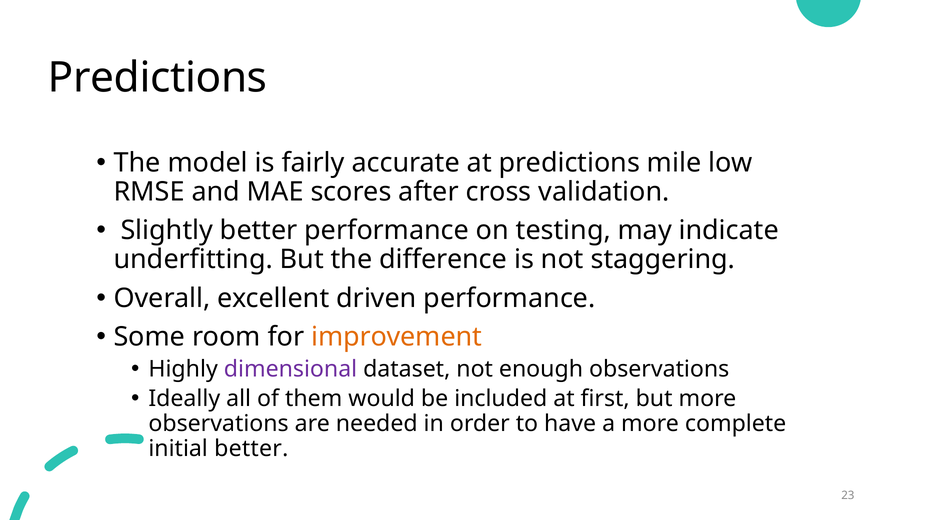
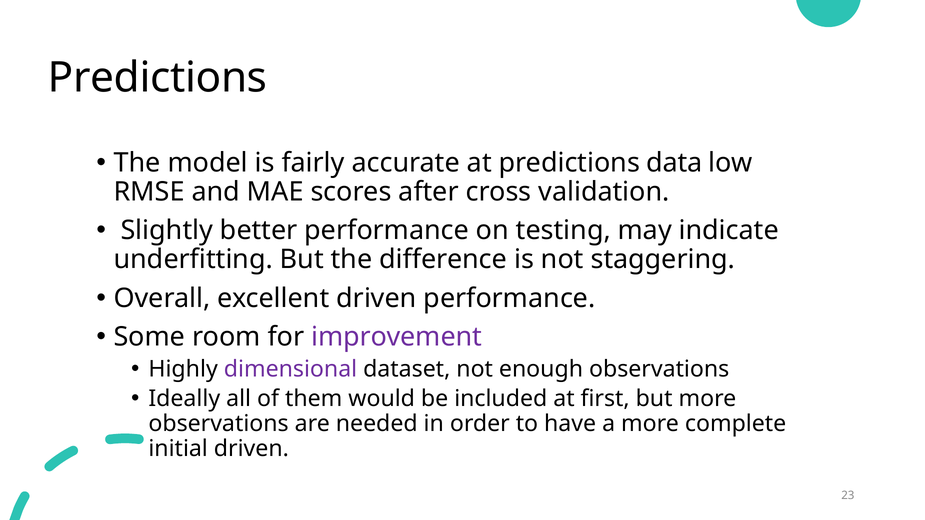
mile: mile -> data (674, 163)
improvement colour: orange -> purple (397, 337)
initial better: better -> driven (251, 449)
